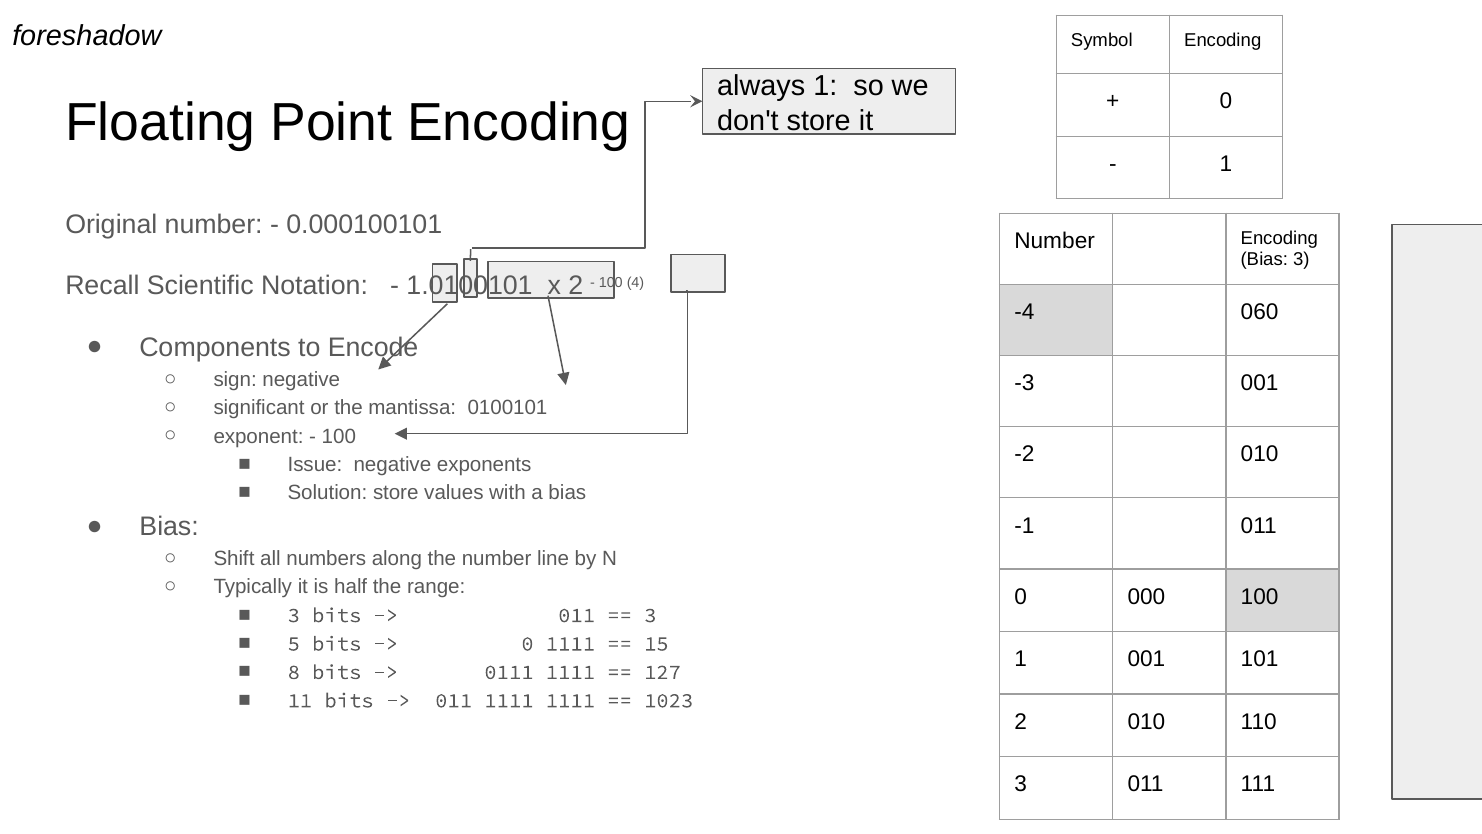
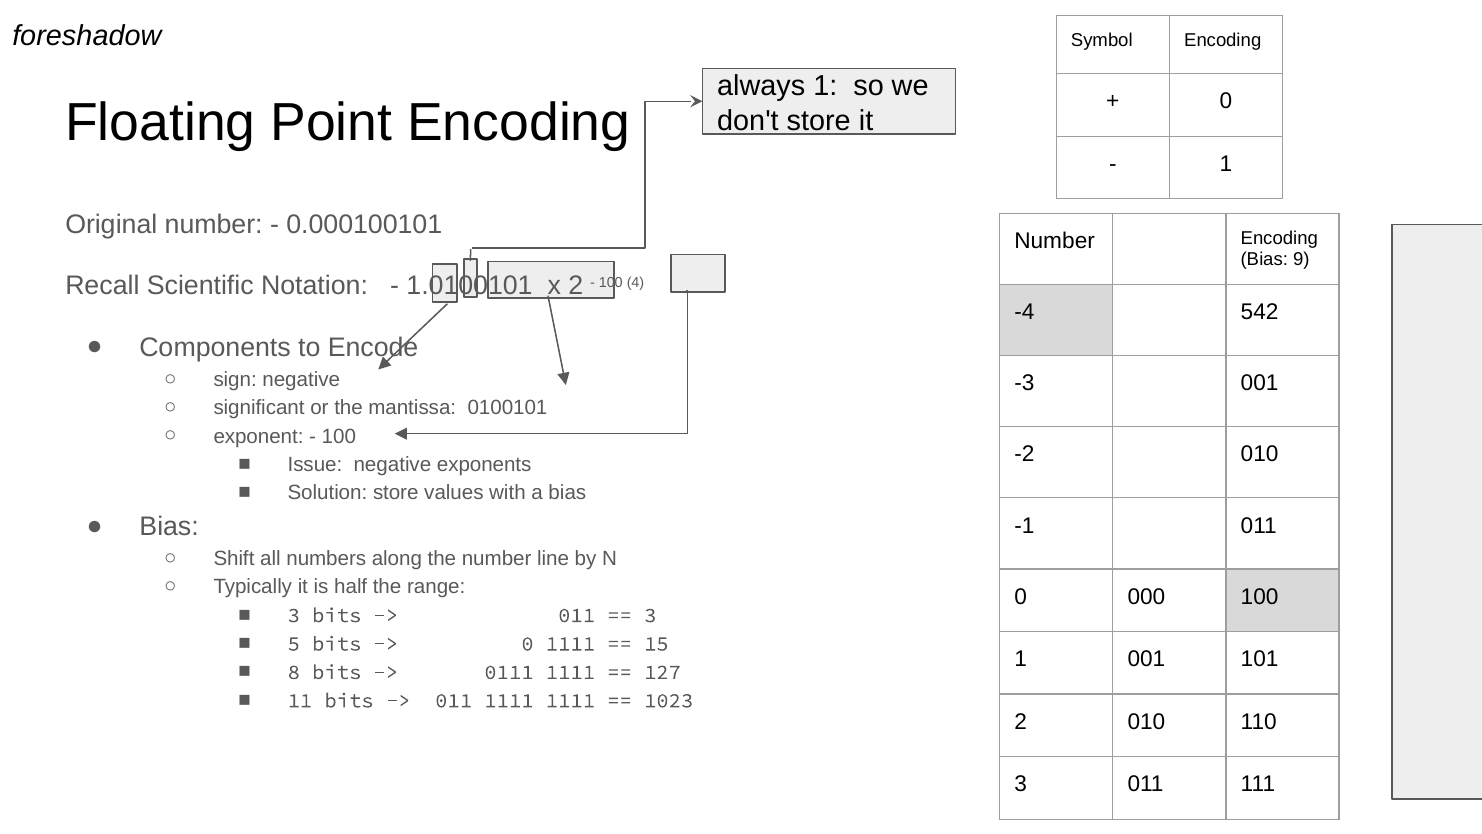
Bias 3: 3 -> 9 (1301, 259)
060: 060 -> 542 (1260, 312)
